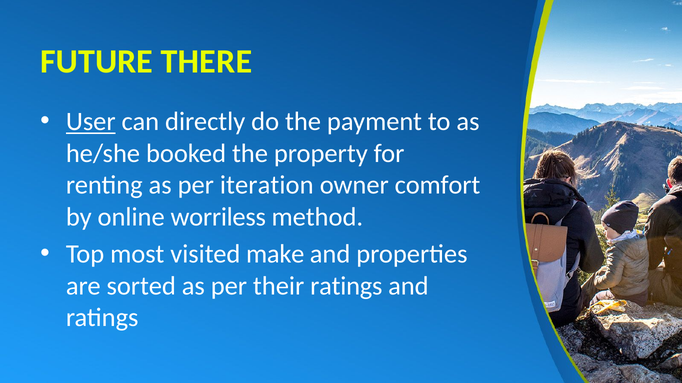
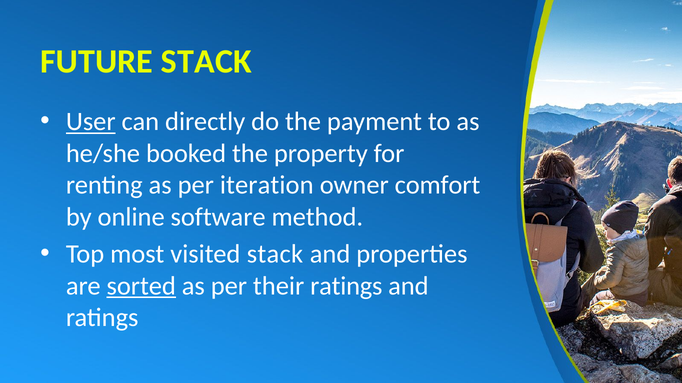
FUTURE THERE: THERE -> STACK (206, 62)
worriless: worriless -> software (218, 217)
visited make: make -> stack (275, 255)
sorted underline: none -> present (141, 286)
